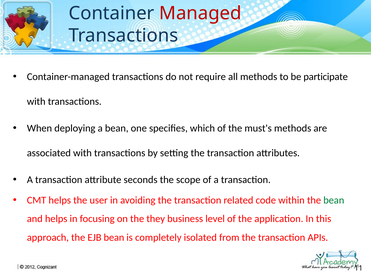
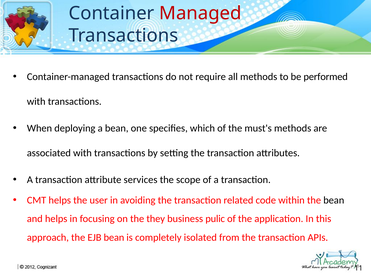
participate: participate -> performed (326, 77)
seconds: seconds -> services (141, 180)
bean colour: green -> black (334, 200)
level: level -> pulic (215, 219)
